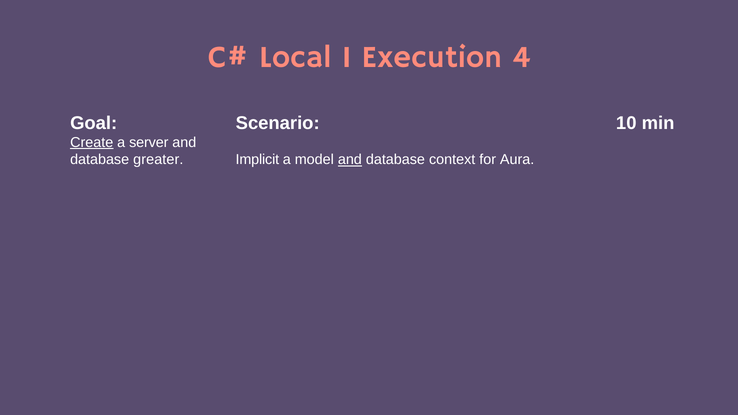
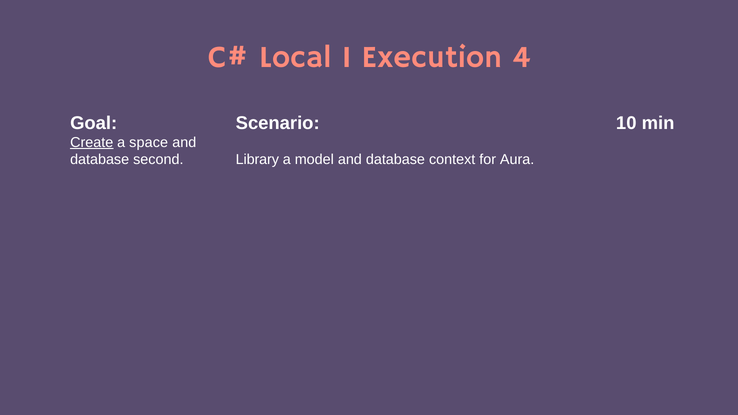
server: server -> space (149, 143)
greater: greater -> second (158, 160)
Implicit: Implicit -> Library (257, 160)
and underline: present -> none (350, 160)
